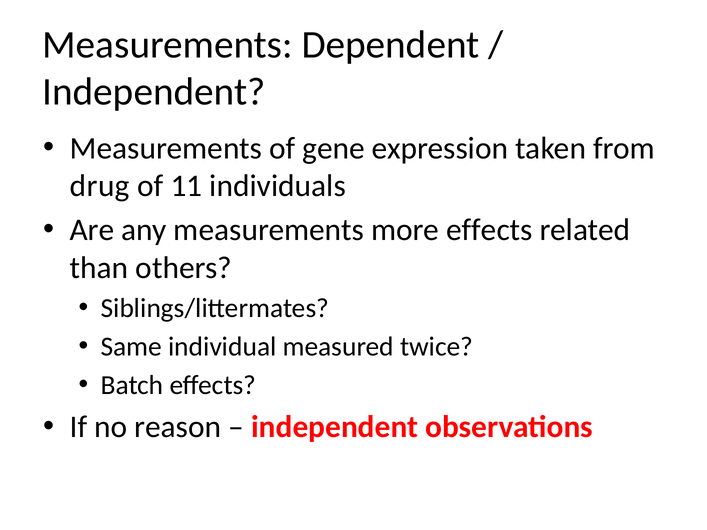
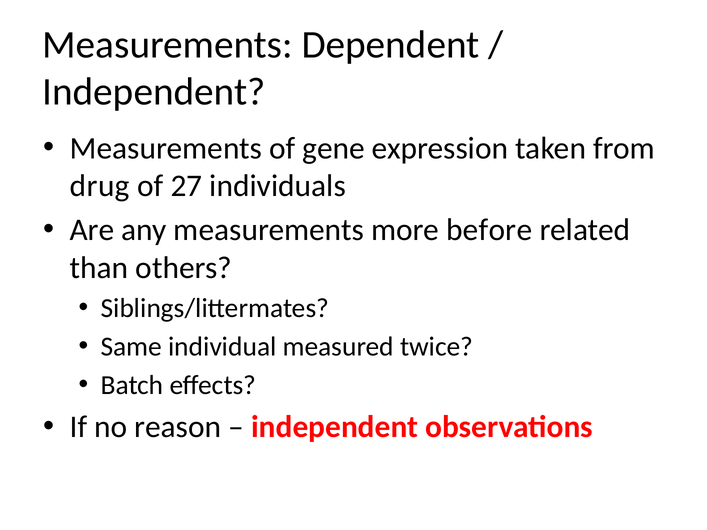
11: 11 -> 27 (186, 186)
more effects: effects -> before (489, 230)
